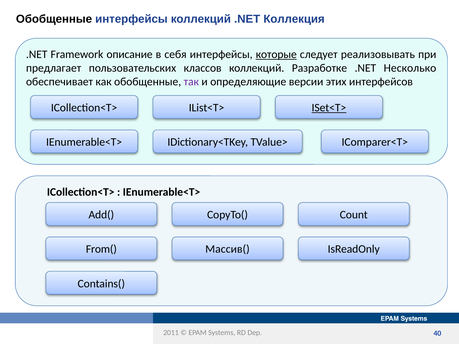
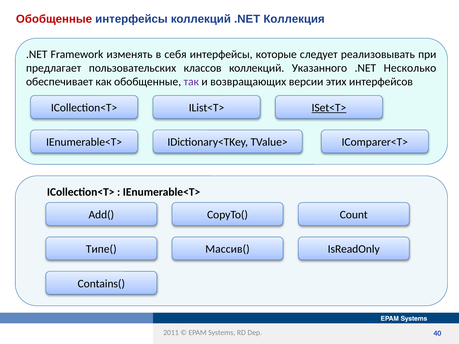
Обобщенные colour: black -> red (54, 19)
описание: описание -> изменять (130, 54)
которые underline: present -> none (276, 54)
Разработке: Разработке -> Указанного (319, 68)
определяющие: определяющие -> возвращающих (248, 82)
From(: From( -> Типе( (101, 249)
